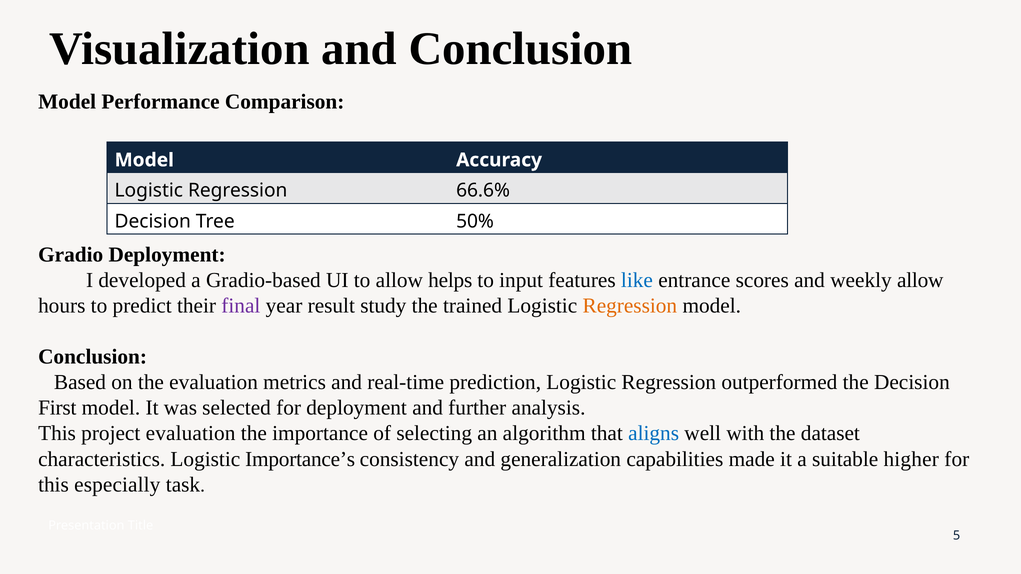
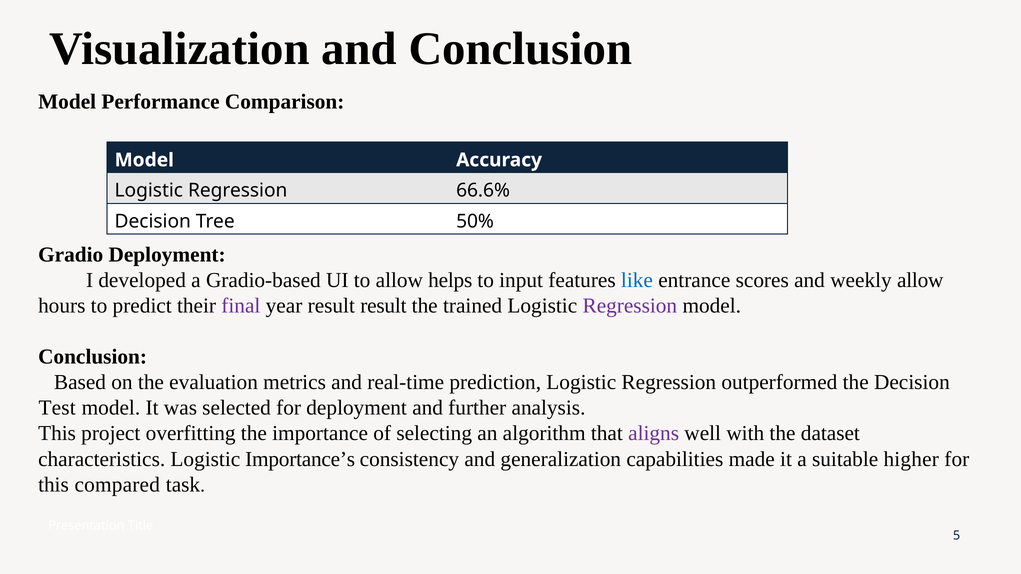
result study: study -> result (383, 306)
Regression colour: orange -> purple (630, 306)
First: First -> Test (57, 408)
project evaluation: evaluation -> overfitting (191, 434)
aligns colour: blue -> purple (654, 434)
especially: especially -> compared (117, 485)
